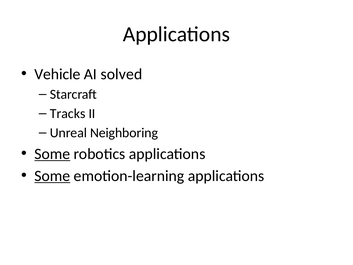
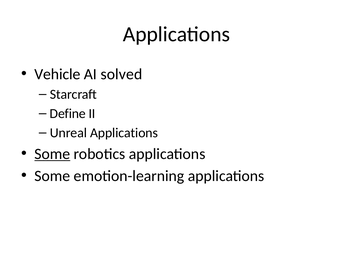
Tracks: Tracks -> Define (68, 114)
Unreal Neighboring: Neighboring -> Applications (124, 133)
Some underline: present -> none (52, 176)
